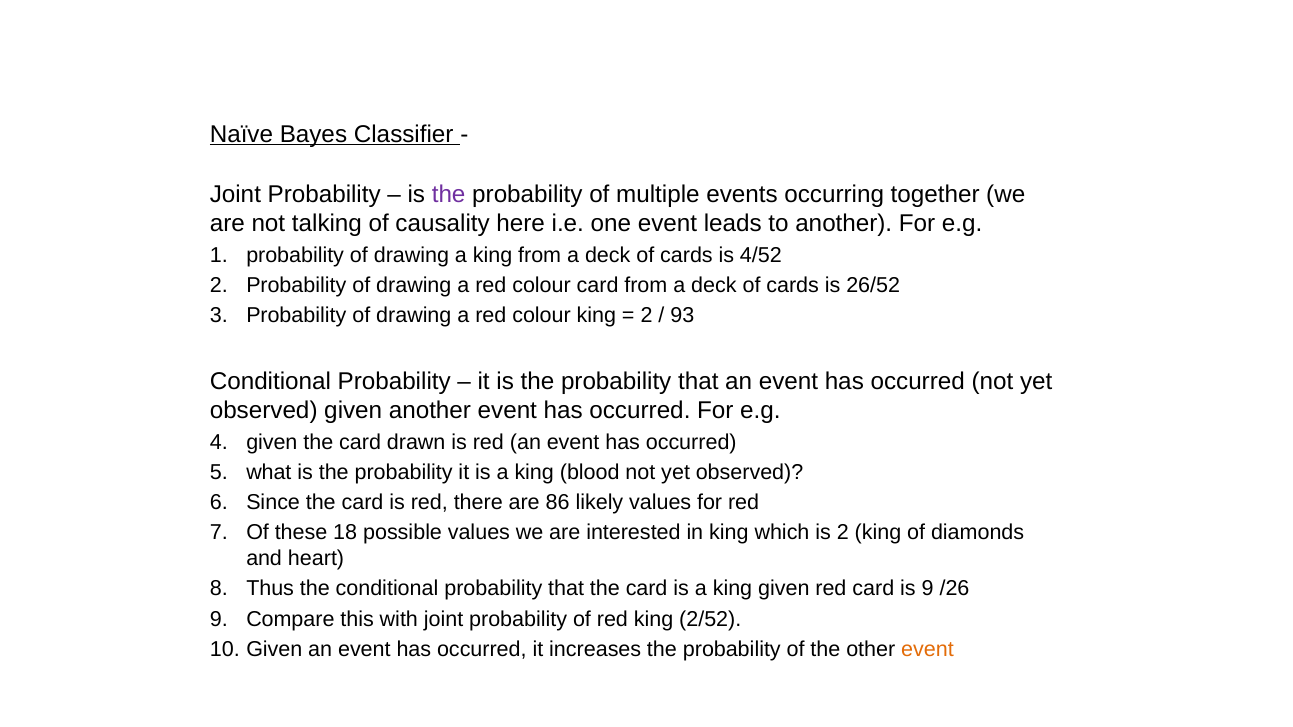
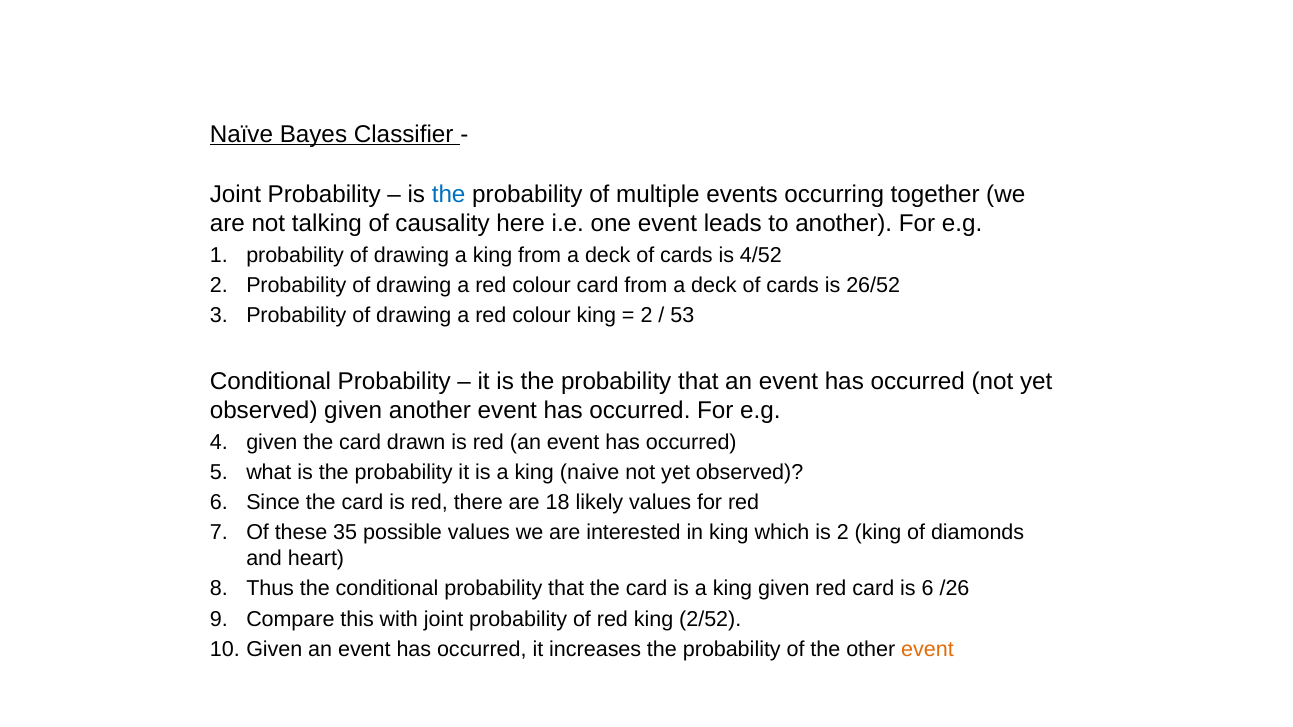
the colour: purple -> blue (449, 194)
93: 93 -> 53 (682, 315)
blood: blood -> naive (590, 473)
86: 86 -> 18 (558, 503)
18: 18 -> 35 (345, 533)
is 9: 9 -> 6 (928, 589)
